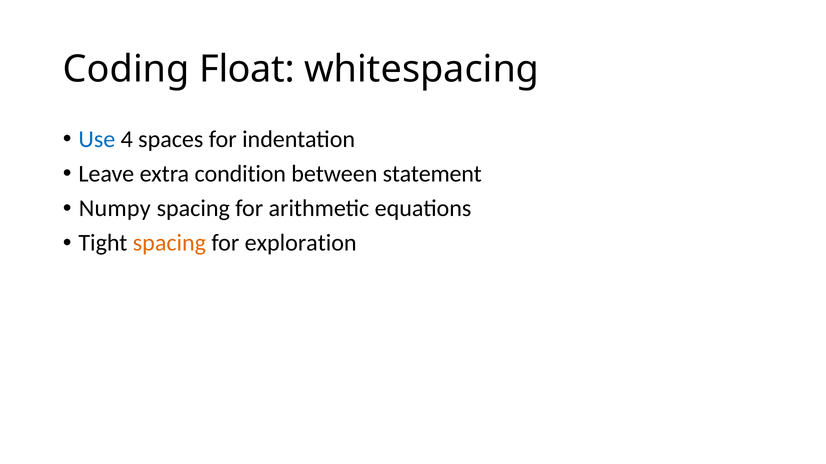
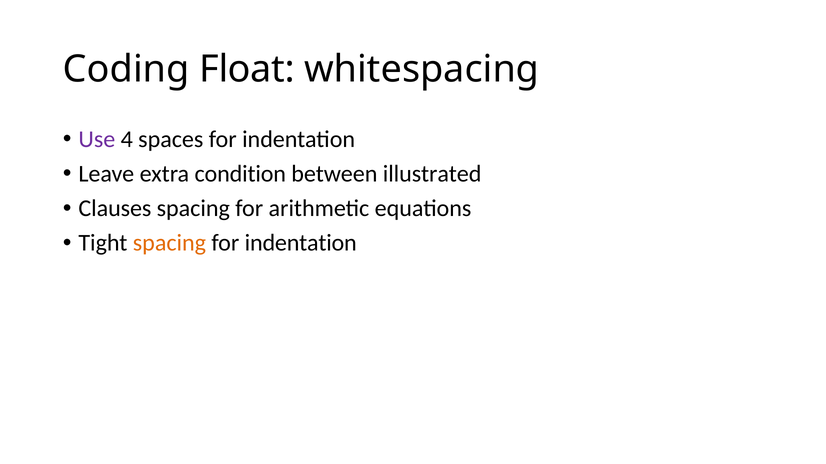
Use colour: blue -> purple (97, 140)
statement: statement -> illustrated (432, 174)
Numpy: Numpy -> Clauses (115, 209)
exploration: exploration -> indentation (301, 243)
